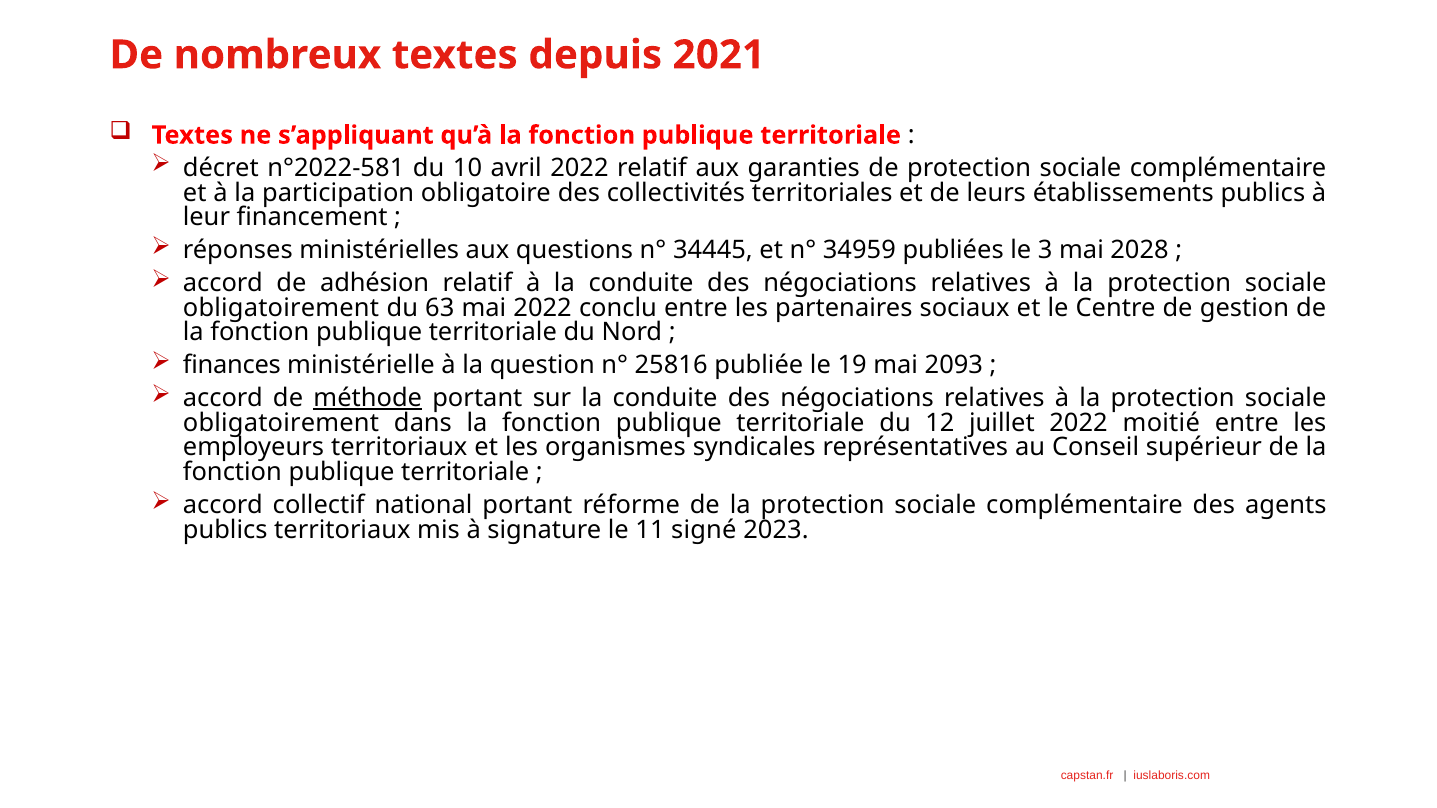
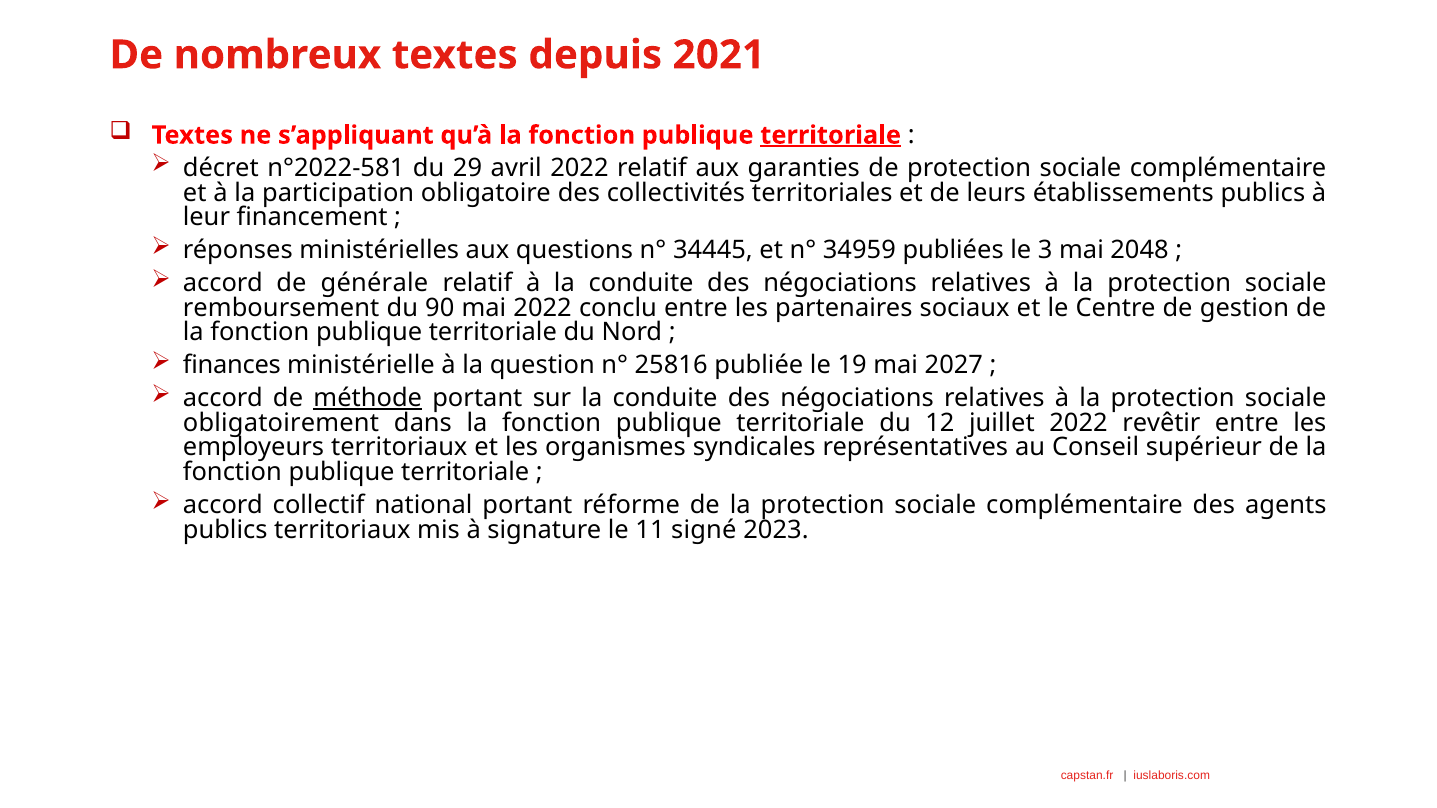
territoriale underline: none -> present (831, 135)
10: 10 -> 29 (468, 168)
2028: 2028 -> 2048 (1140, 250)
adhésion: adhésion -> générale (374, 283)
obligatoirement: obligatoirement -> remboursement (281, 308)
63: 63 -> 90 (440, 308)
2093: 2093 -> 2027 (954, 365)
moitié: moitié -> revêtir (1161, 423)
